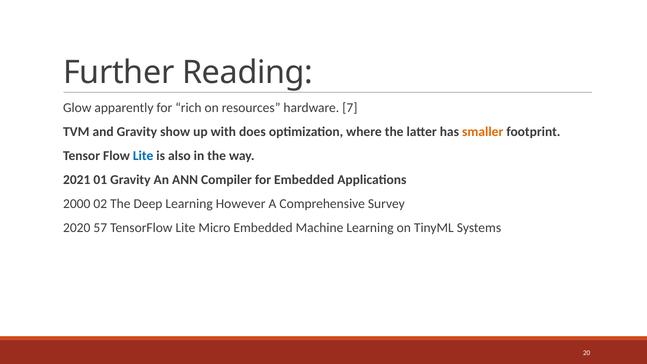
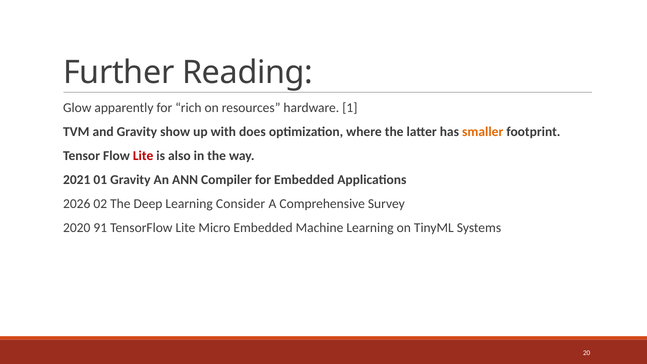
7: 7 -> 1 (350, 108)
Lite colour: blue -> red (143, 156)
2000: 2000 -> 2026 (77, 204)
However: However -> Consider (241, 204)
57: 57 -> 91 (100, 228)
